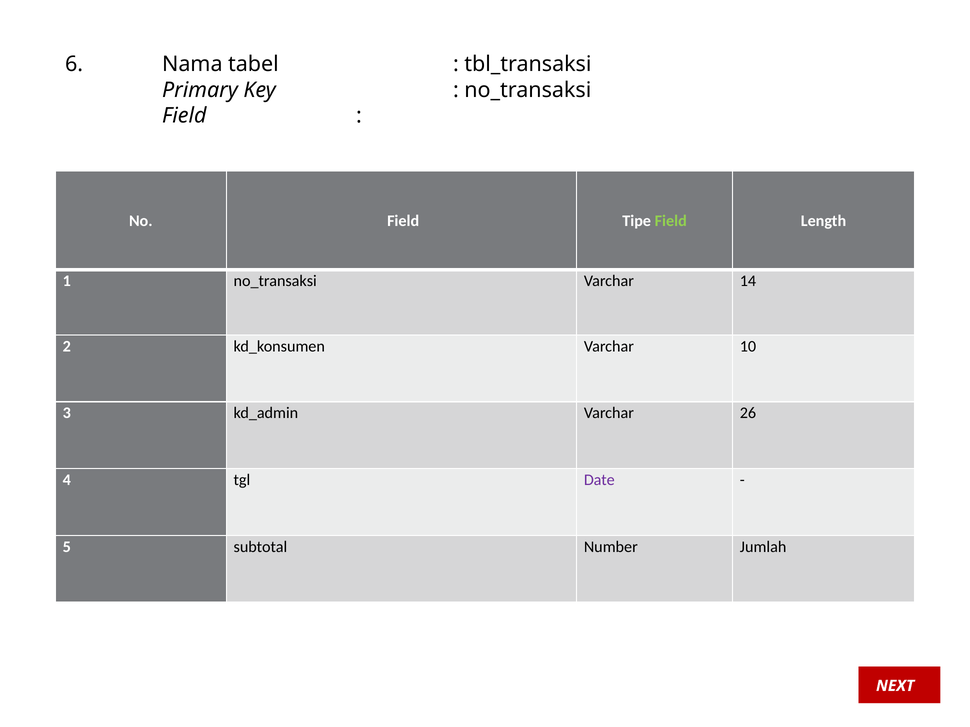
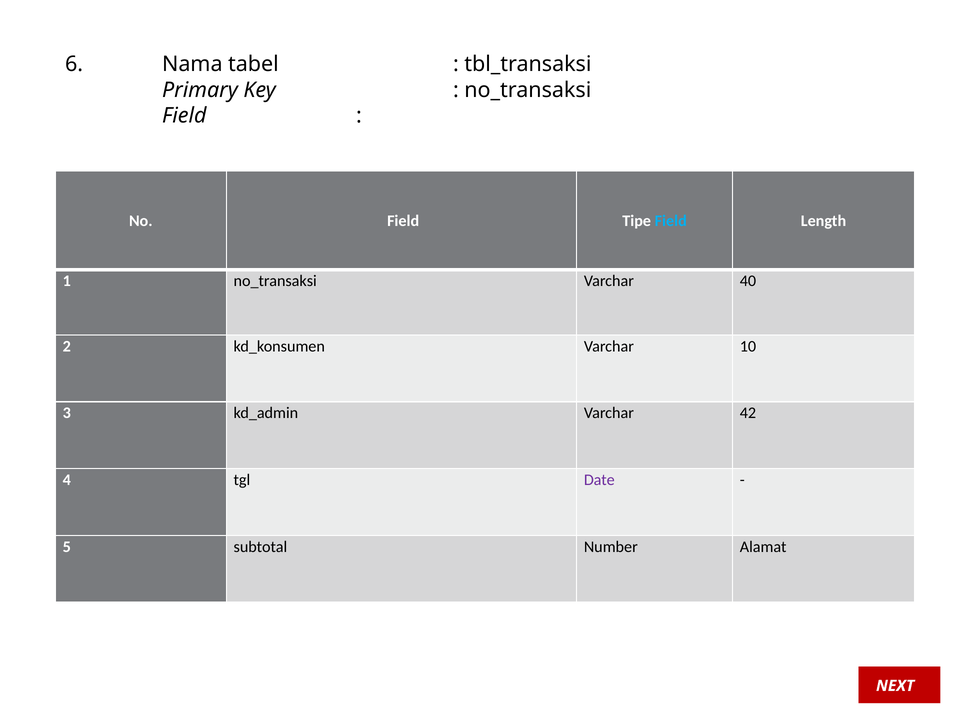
Field colour: light green -> light blue (671, 221)
14: 14 -> 40 (748, 281)
26: 26 -> 42 (748, 413)
Jumlah: Jumlah -> Alamat (763, 547)
